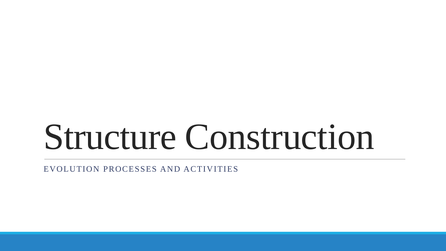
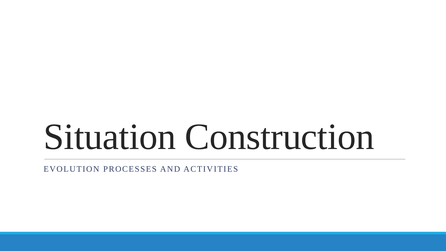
Structure: Structure -> Situation (110, 137)
